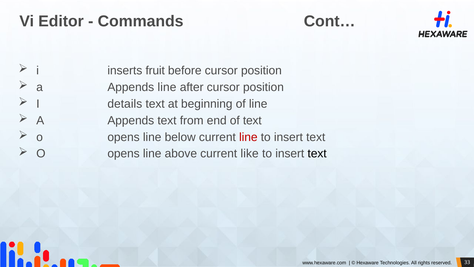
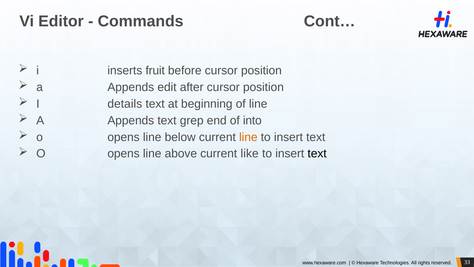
Appends line: line -> edit (167, 87)
from: from -> grep (192, 120)
of text: text -> into (252, 120)
line colour: red -> orange (248, 137)
